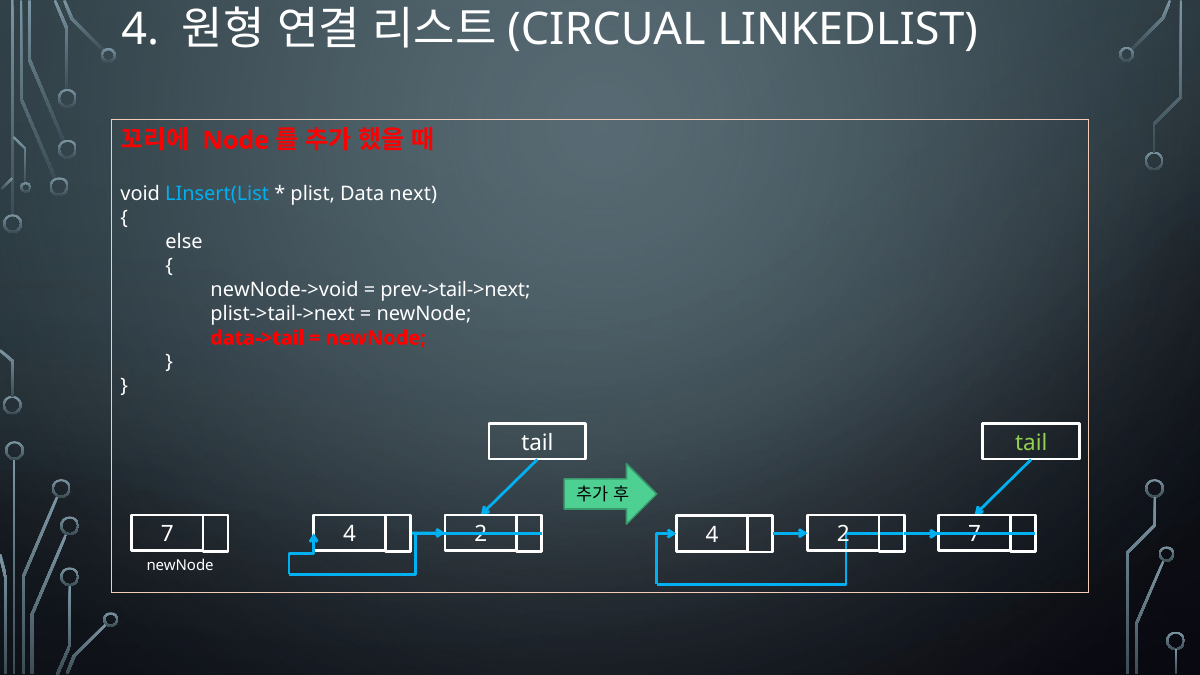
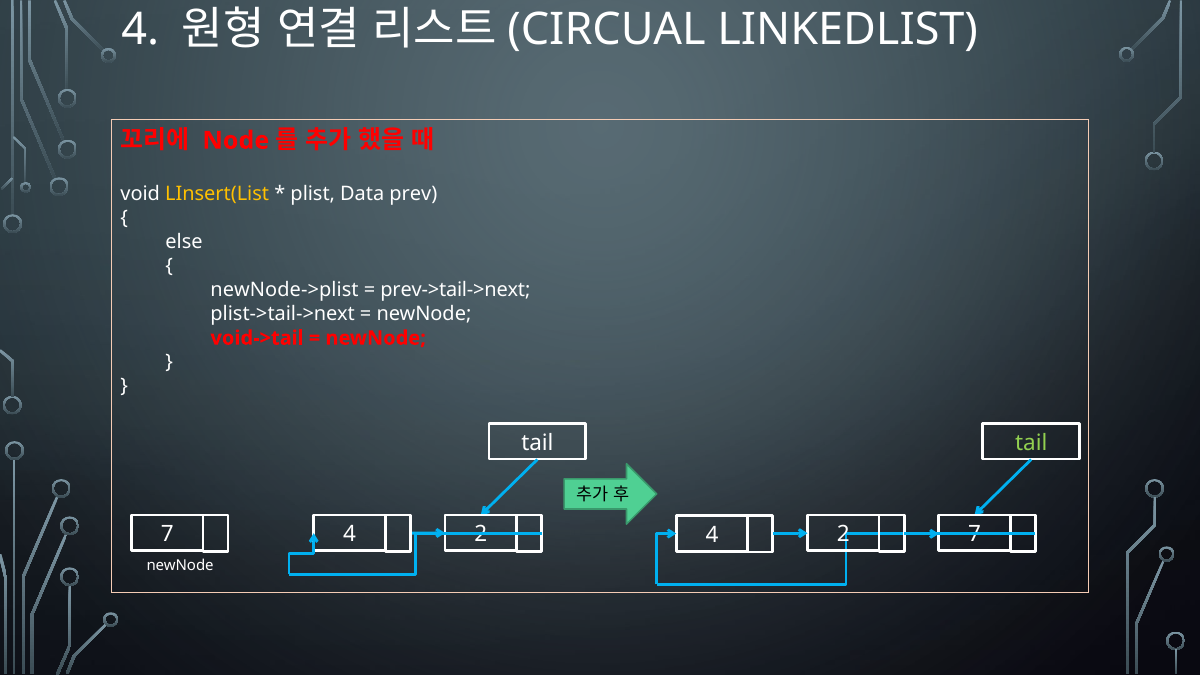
LInsert(List colour: light blue -> yellow (217, 194)
next: next -> prev (413, 194)
newNode->void: newNode->void -> newNode->plist (285, 290)
data->tail: data->tail -> void->tail (257, 338)
